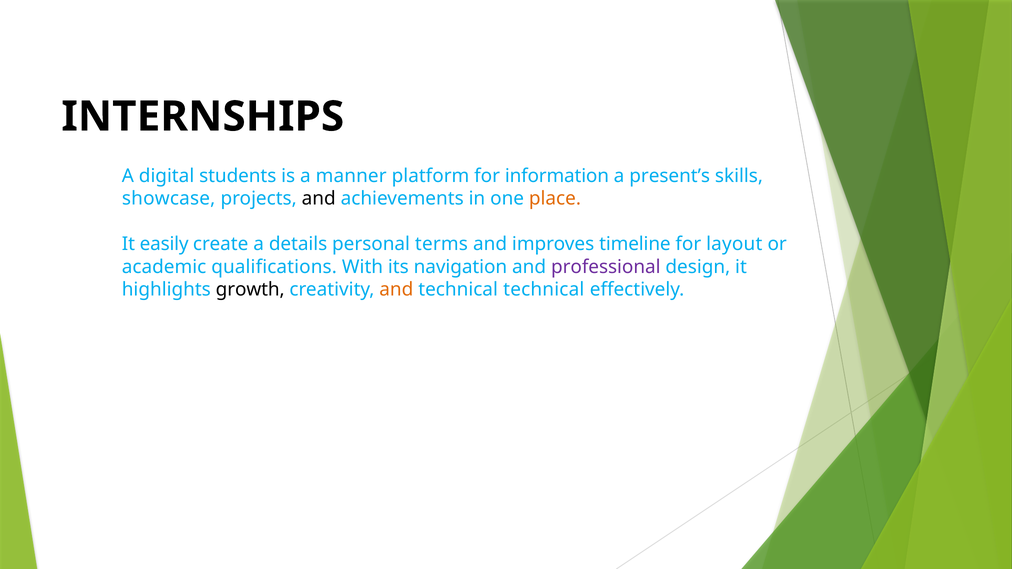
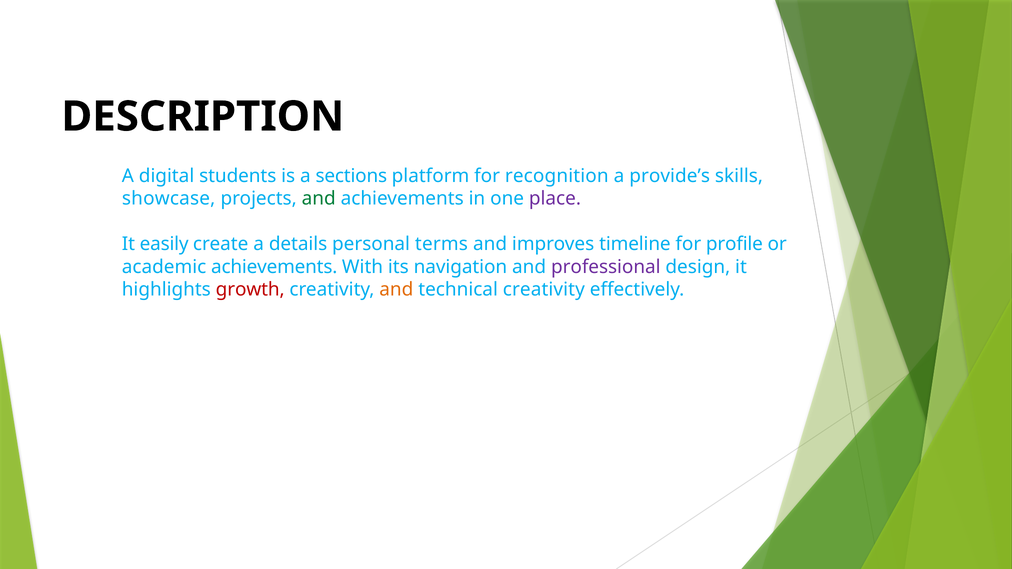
INTERNSHIPS: INTERNSHIPS -> DESCRIPTION (203, 117)
manner: manner -> sections (351, 176)
information: information -> recognition (557, 176)
present’s: present’s -> provide’s (670, 176)
and colour: black -> green (319, 199)
place colour: orange -> purple (555, 199)
layout: layout -> profile (734, 244)
academic qualifications: qualifications -> achievements (274, 267)
growth colour: black -> red (250, 290)
technical technical: technical -> creativity (544, 290)
